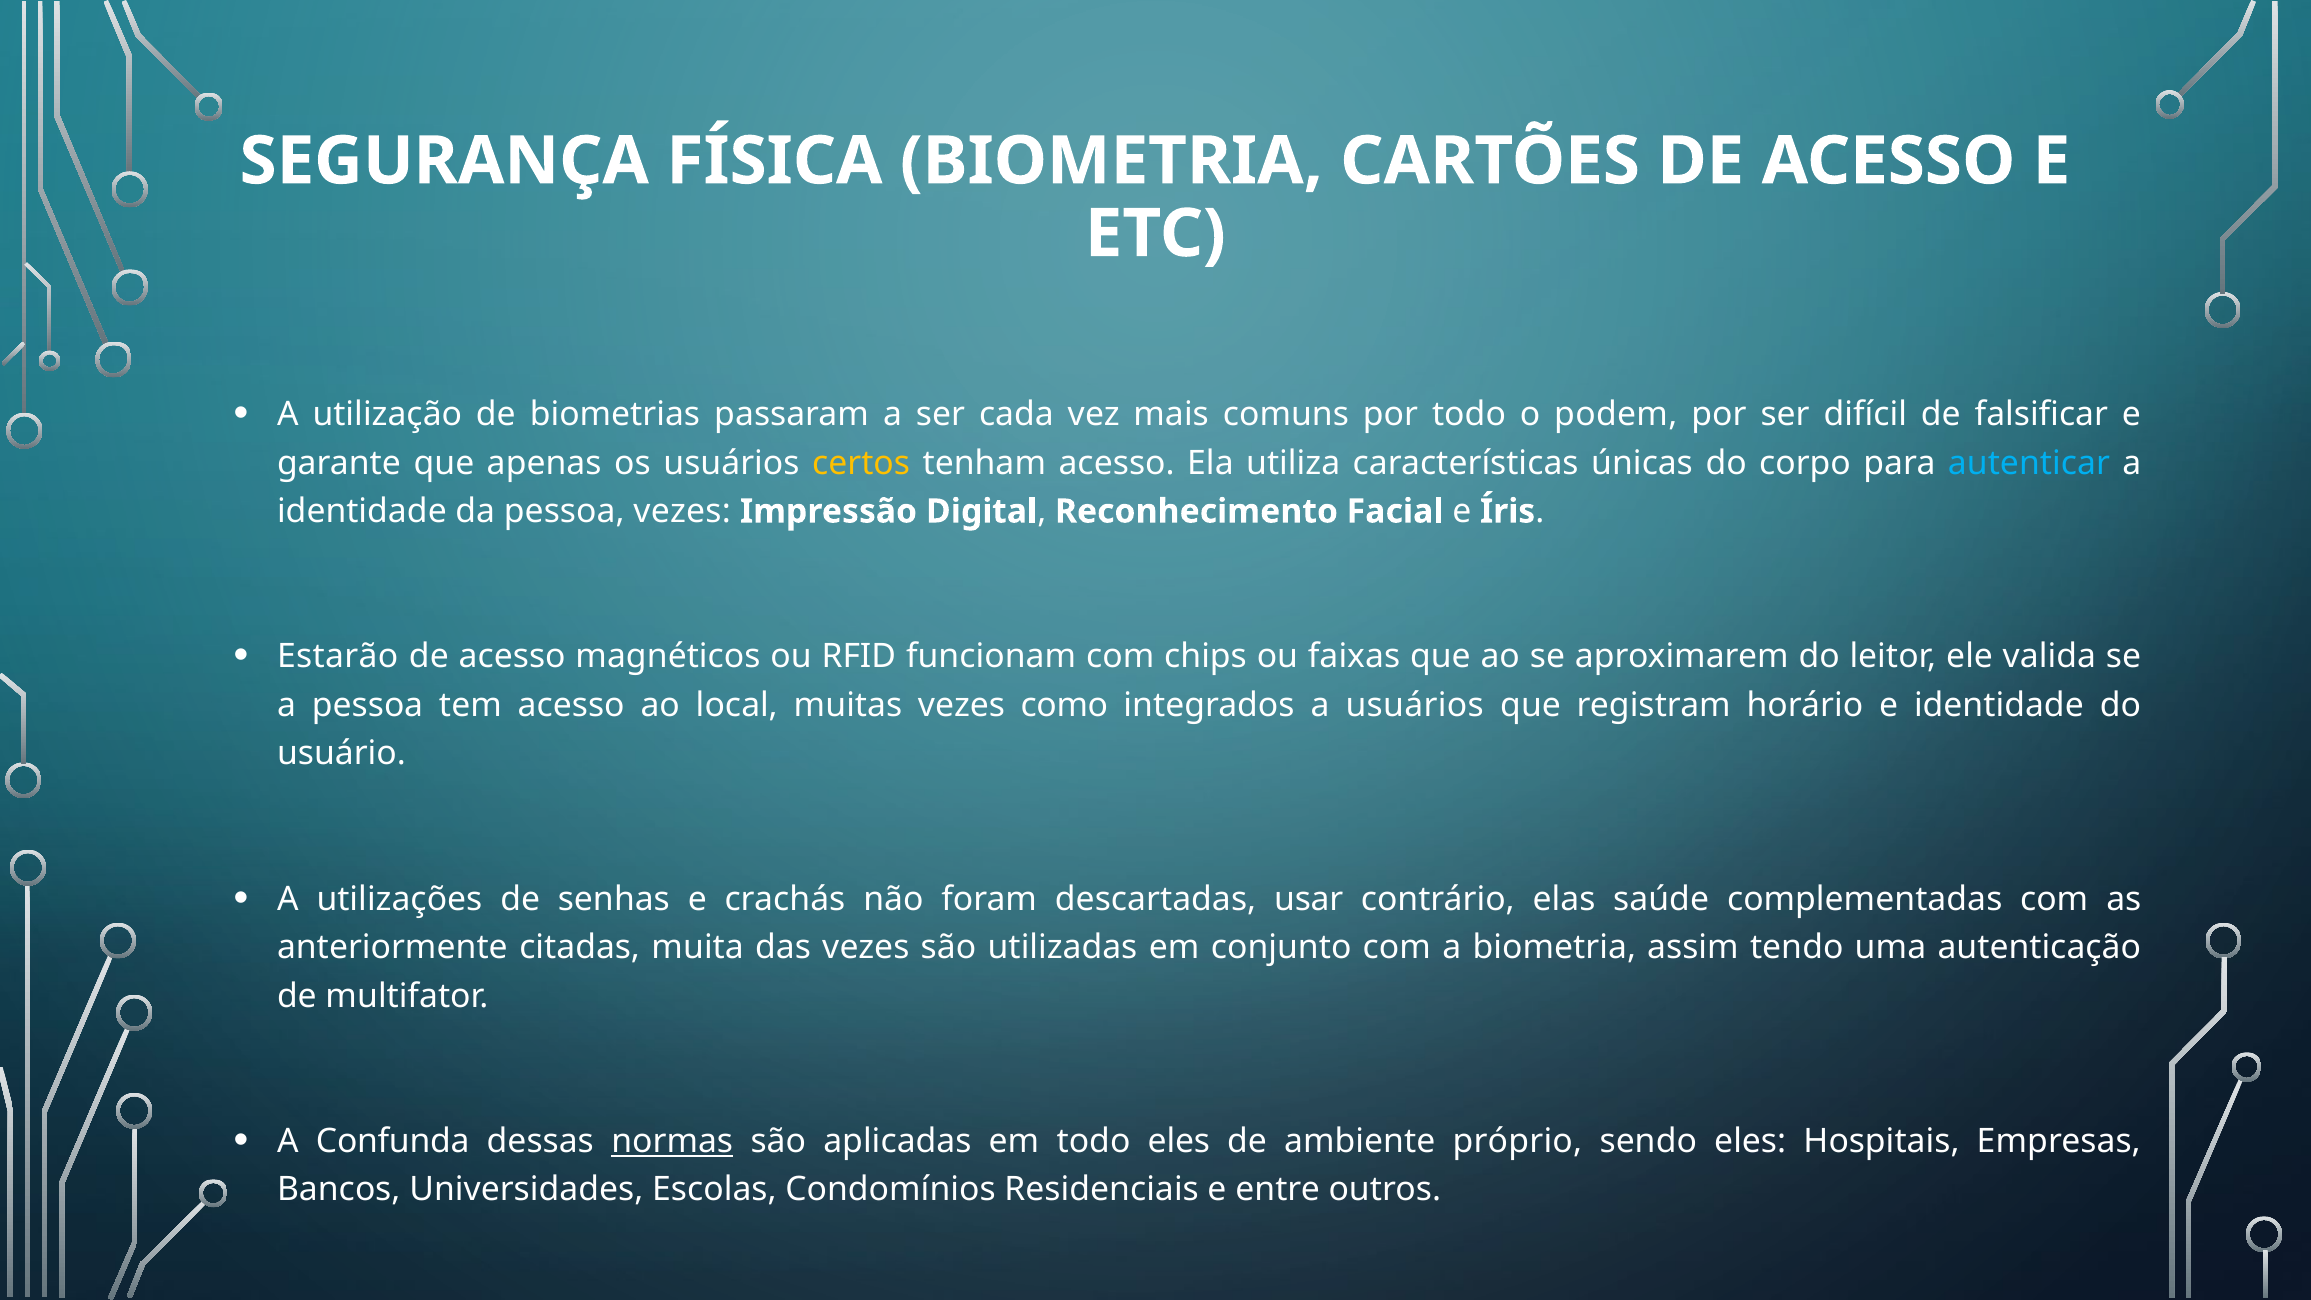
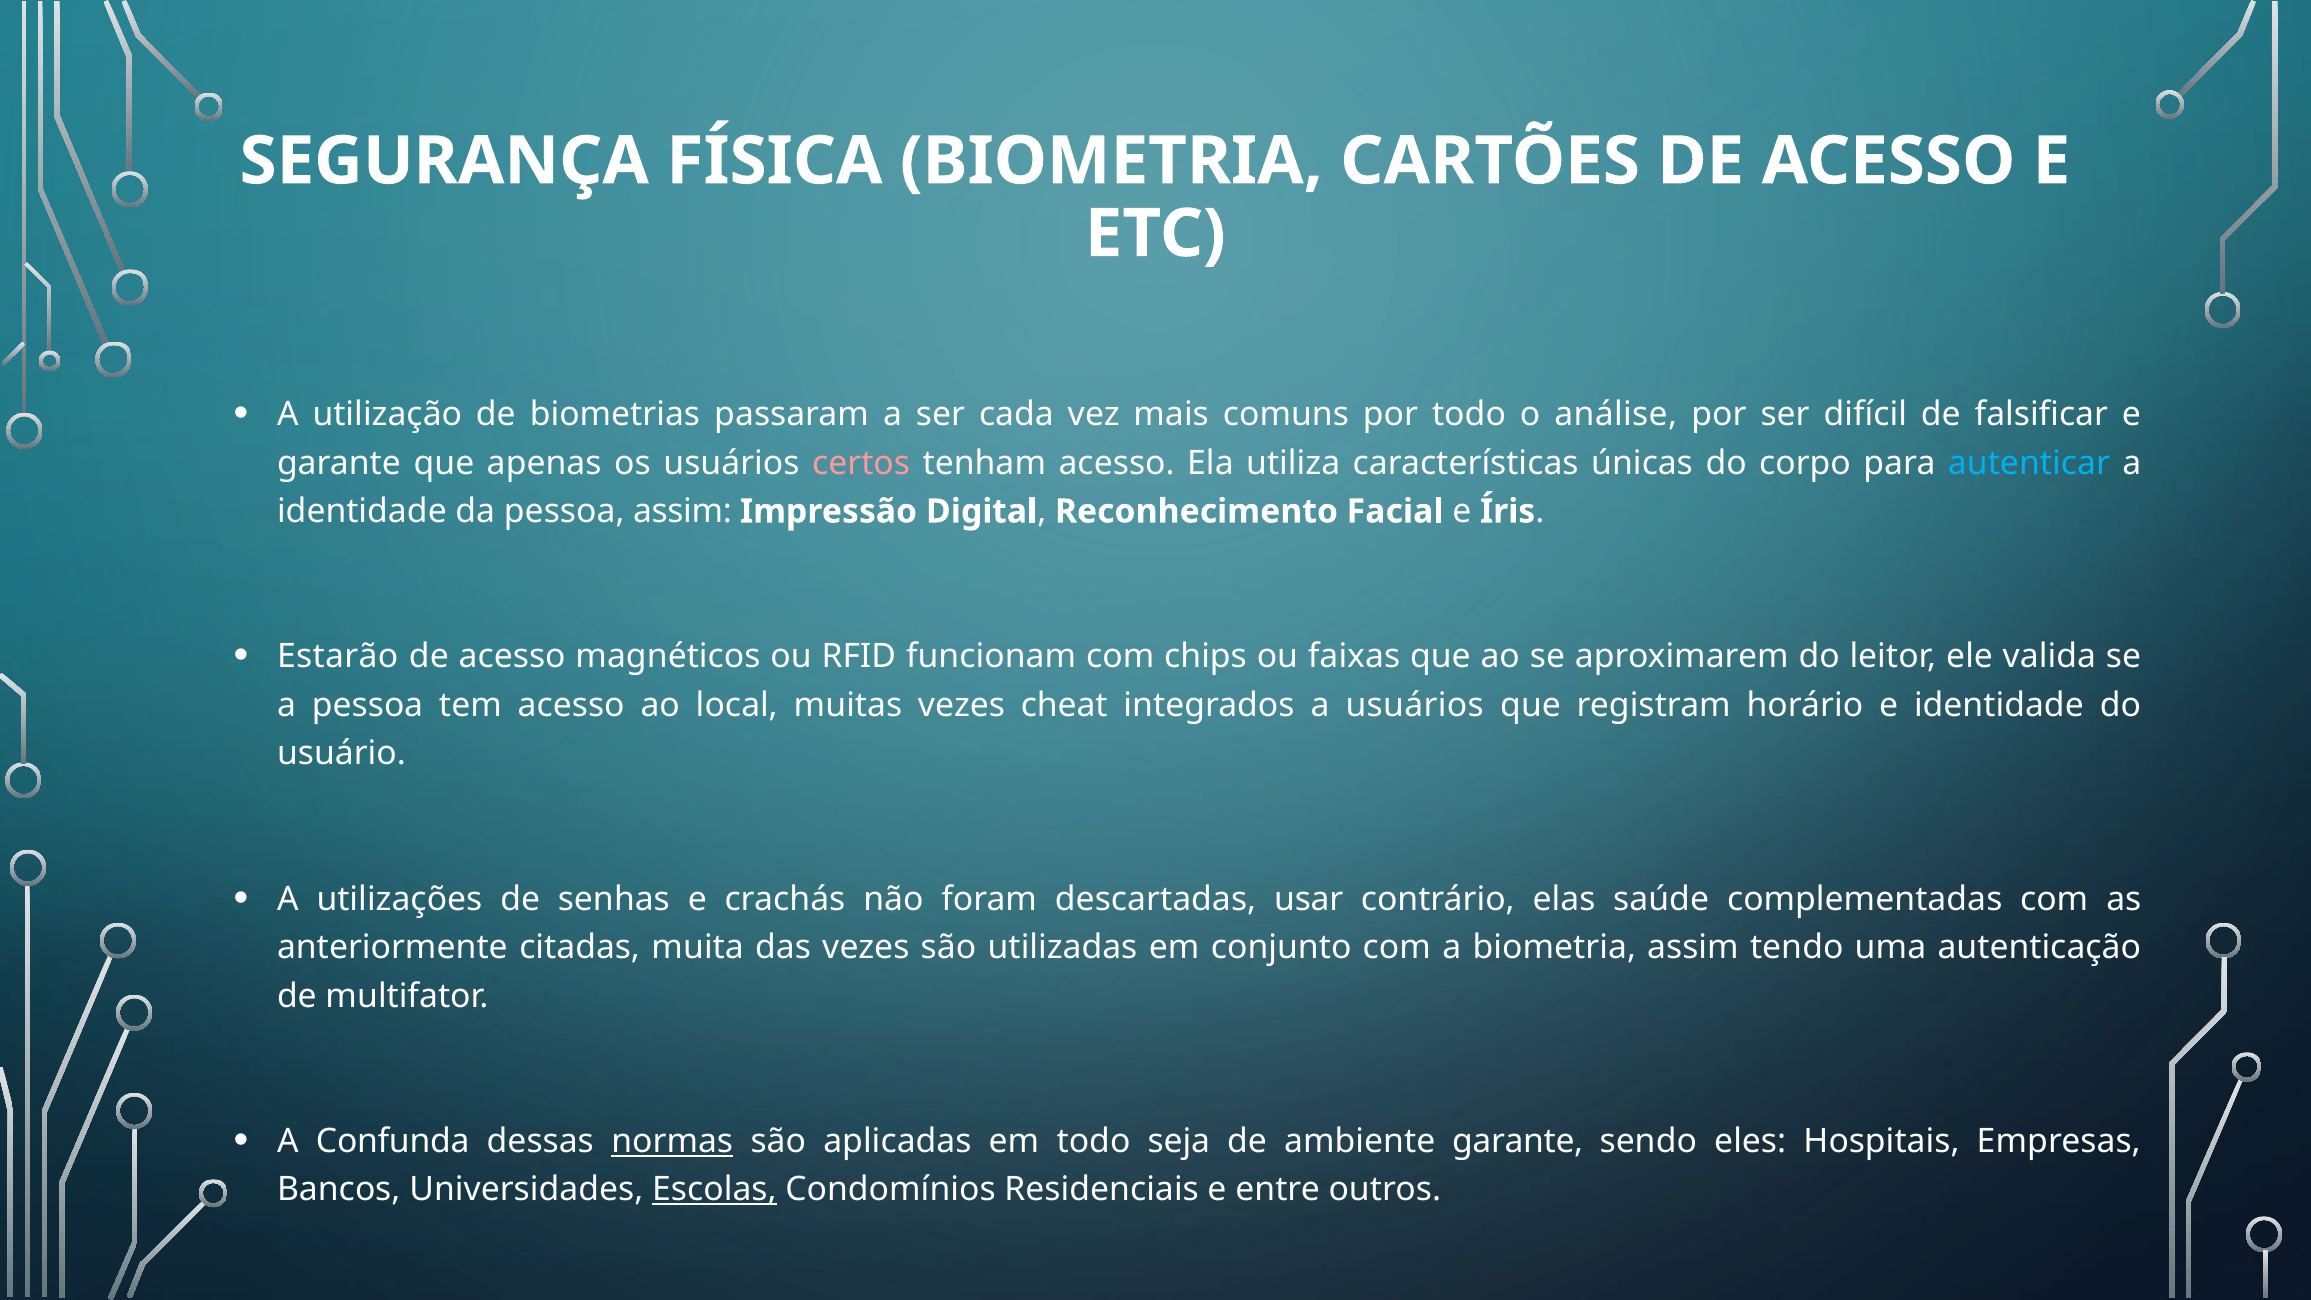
podem: podem -> análise (1616, 414)
certos colour: yellow -> pink (861, 463)
pessoa vezes: vezes -> assim (682, 511)
como: como -> cheat (1064, 705)
todo eles: eles -> seja (1179, 1141)
ambiente próprio: próprio -> garante (1518, 1141)
Escolas underline: none -> present (714, 1190)
